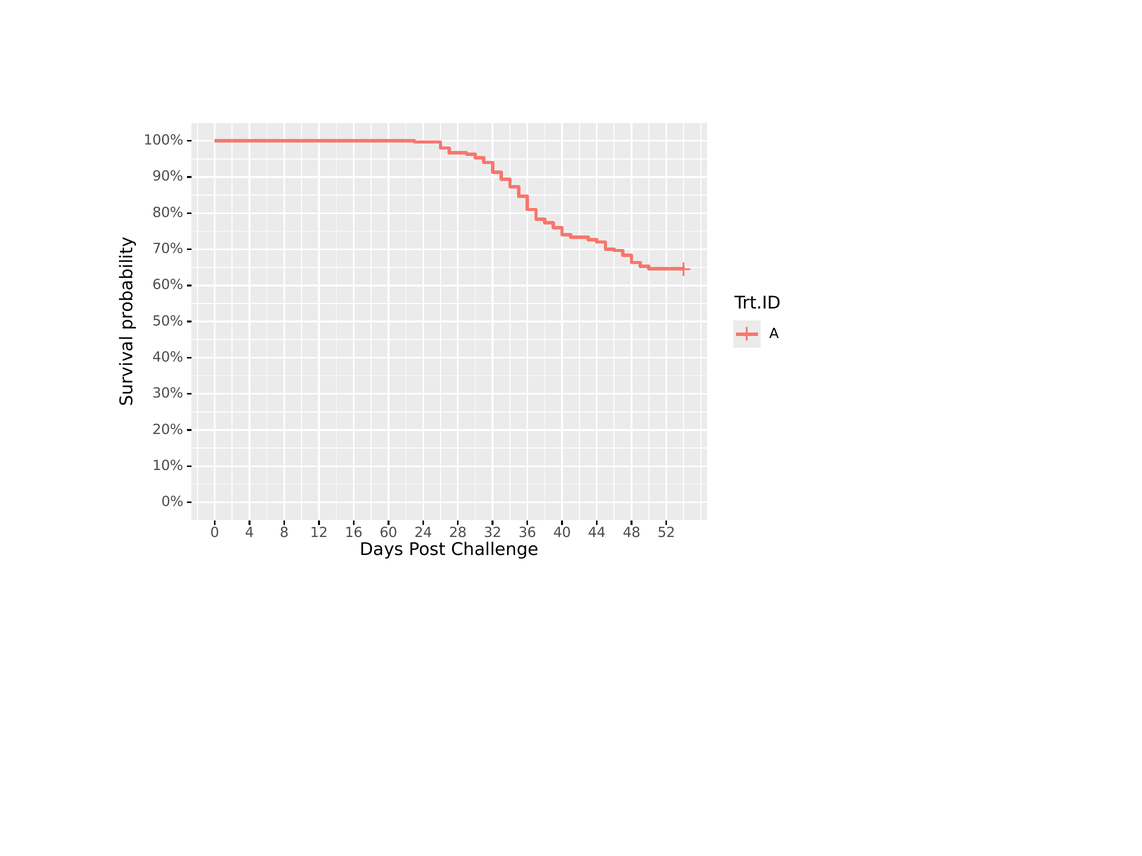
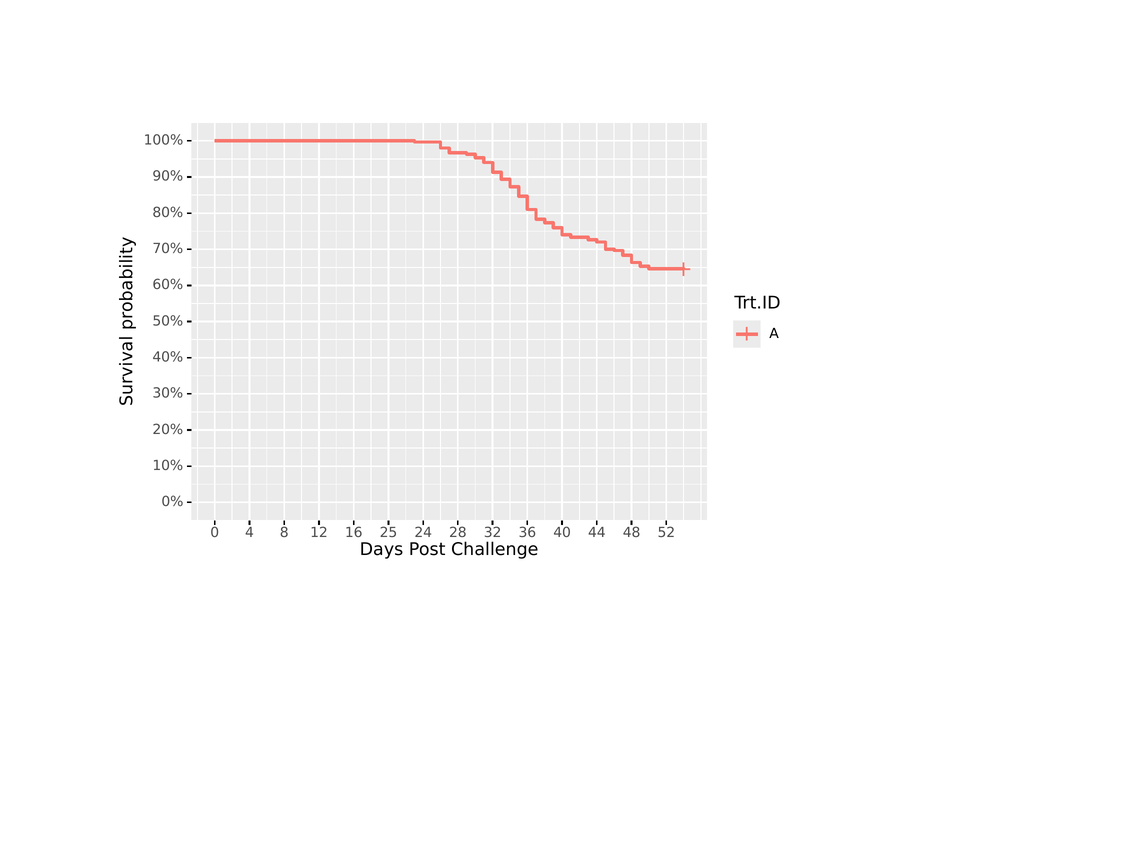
60: 60 -> 25 (388, 533)
